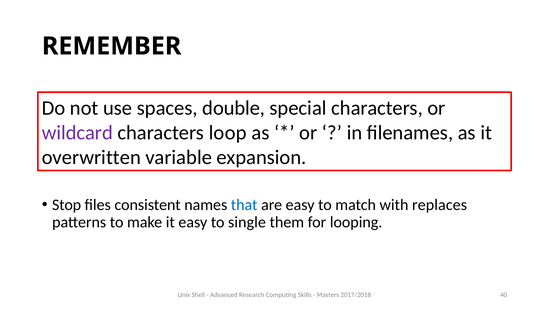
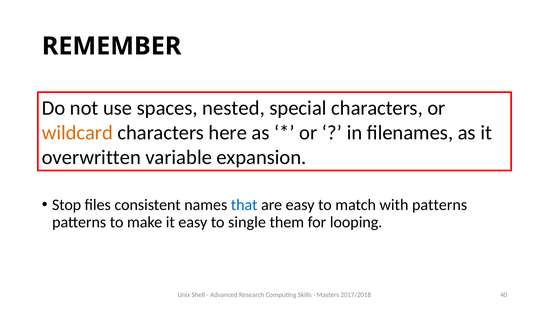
double: double -> nested (234, 108)
wildcard colour: purple -> orange (77, 133)
loop: loop -> here (228, 133)
with replaces: replaces -> patterns (440, 205)
